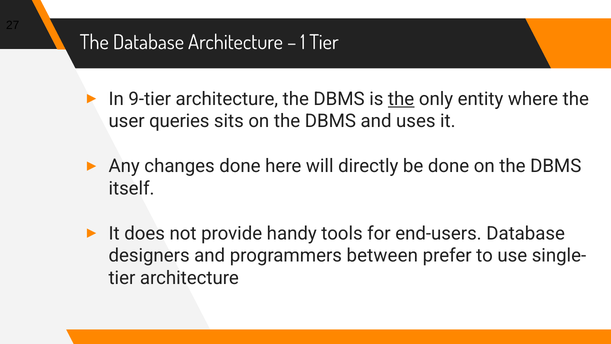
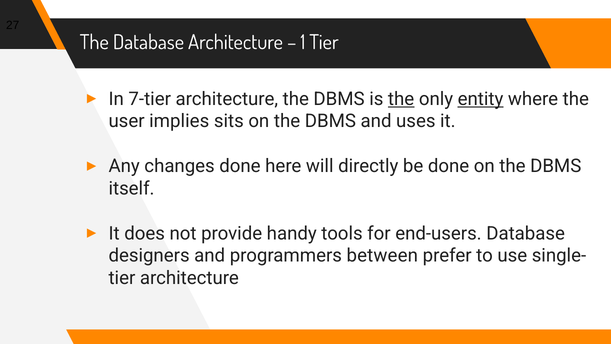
9-tier: 9-tier -> 7-tier (150, 99)
entity underline: none -> present (481, 99)
queries: queries -> implies (179, 121)
